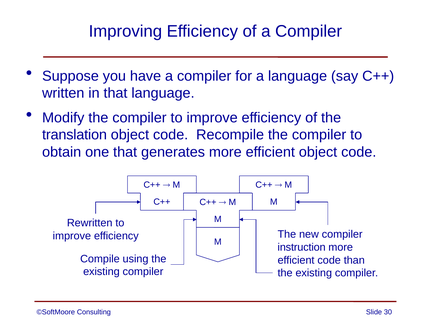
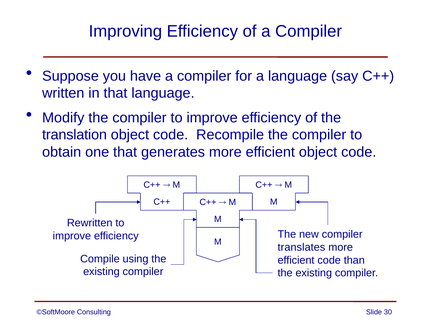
instruction: instruction -> translates (301, 247)
